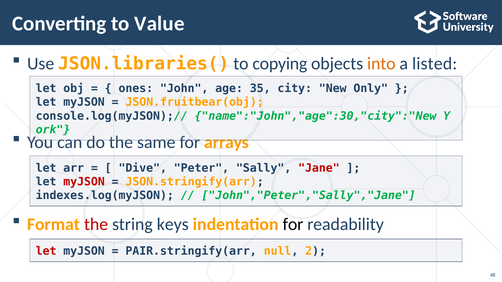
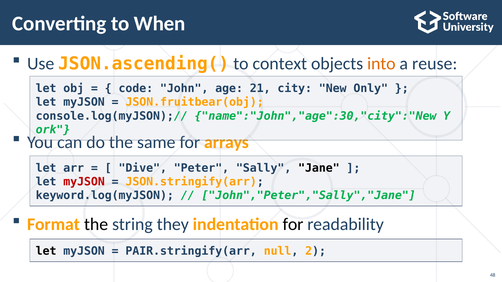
Value: Value -> When (160, 24)
JSON.libraries(: JSON.libraries( -> JSON.ascending( (144, 64)
copying: copying -> context (280, 64)
listed: listed -> reuse (435, 64)
ones: ones -> code (136, 88)
35: 35 -> 21 (260, 88)
Jane colour: red -> black (319, 168)
indexes.log(myJSON: indexes.log(myJSON -> keyword.log(myJSON (105, 196)
the colour: red -> black (96, 225)
keys: keys -> they (173, 225)
let colour: red -> black (46, 252)
